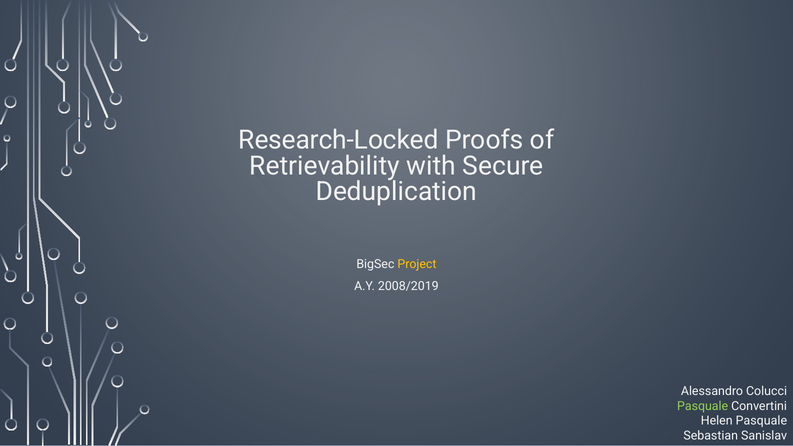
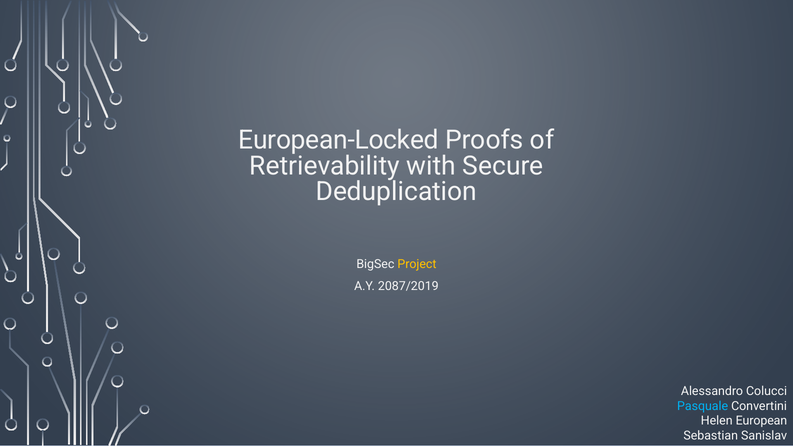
Research-Locked: Research-Locked -> European-Locked (339, 140)
2008/2019: 2008/2019 -> 2087/2019 (408, 286)
Pasquale colour: light green -> light blue (703, 406)
Helen Pasquale: Pasquale -> European (761, 421)
